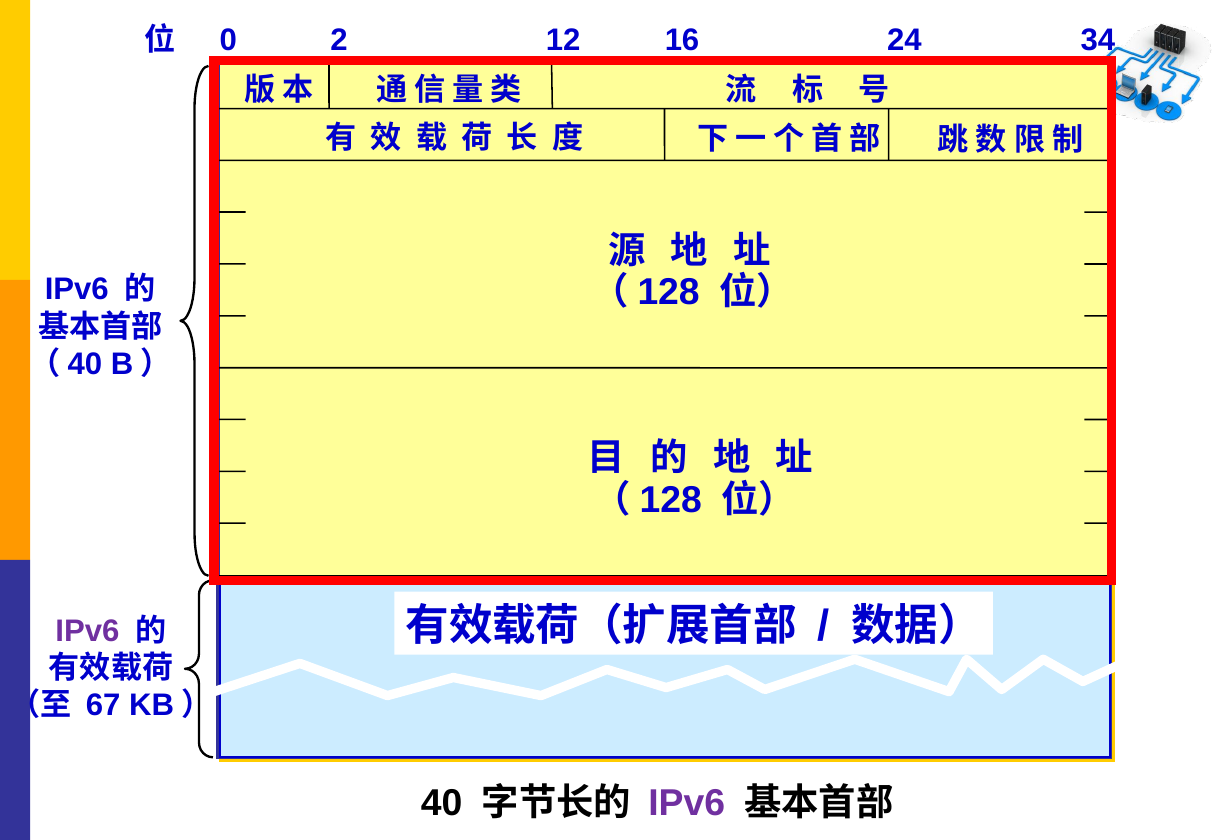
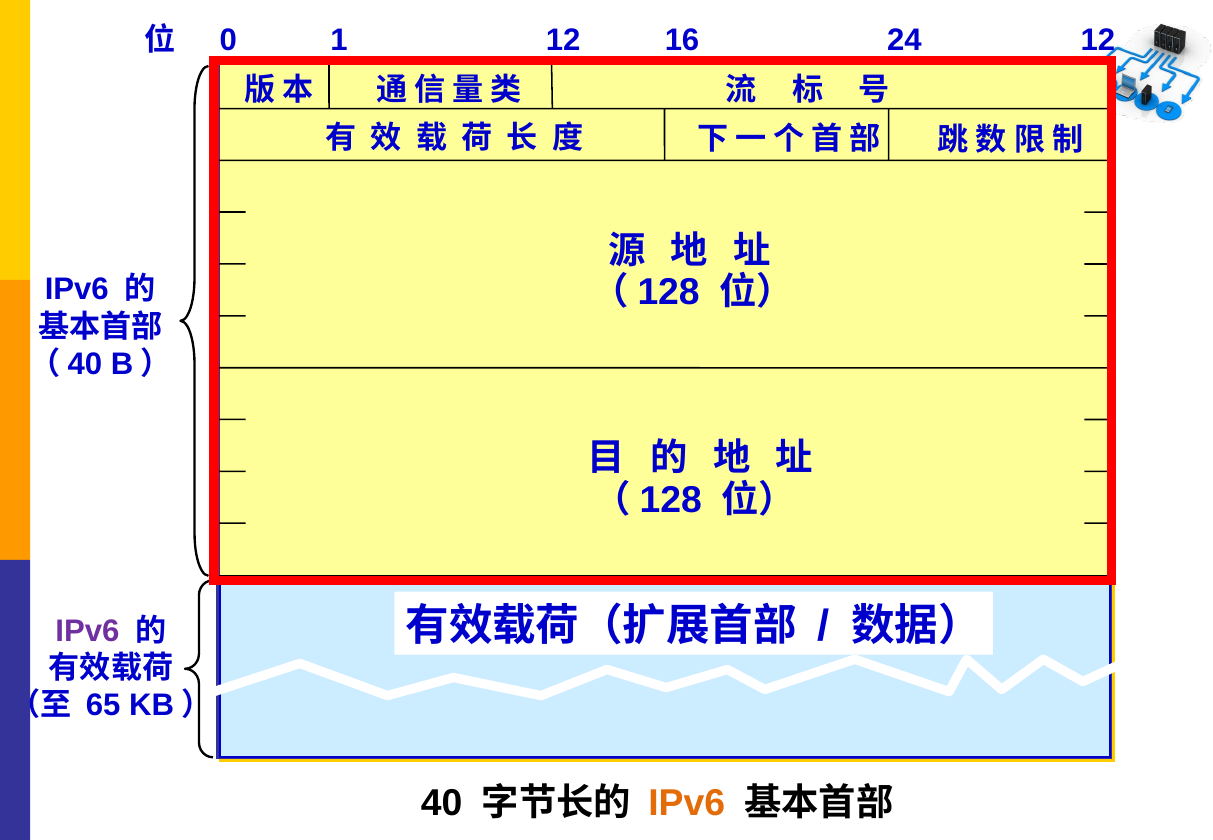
2: 2 -> 1 (339, 41)
16 34: 34 -> 12 (1098, 41)
67: 67 -> 65 (103, 705)
IPv6 colour: purple -> orange (687, 803)
